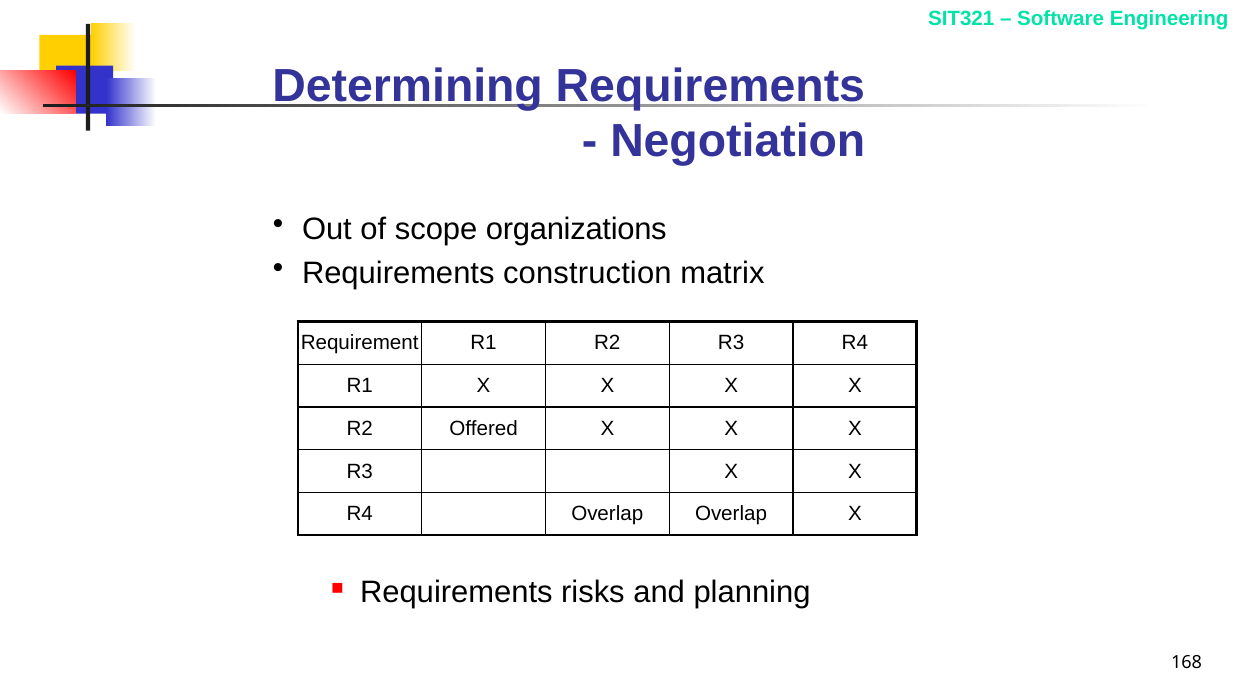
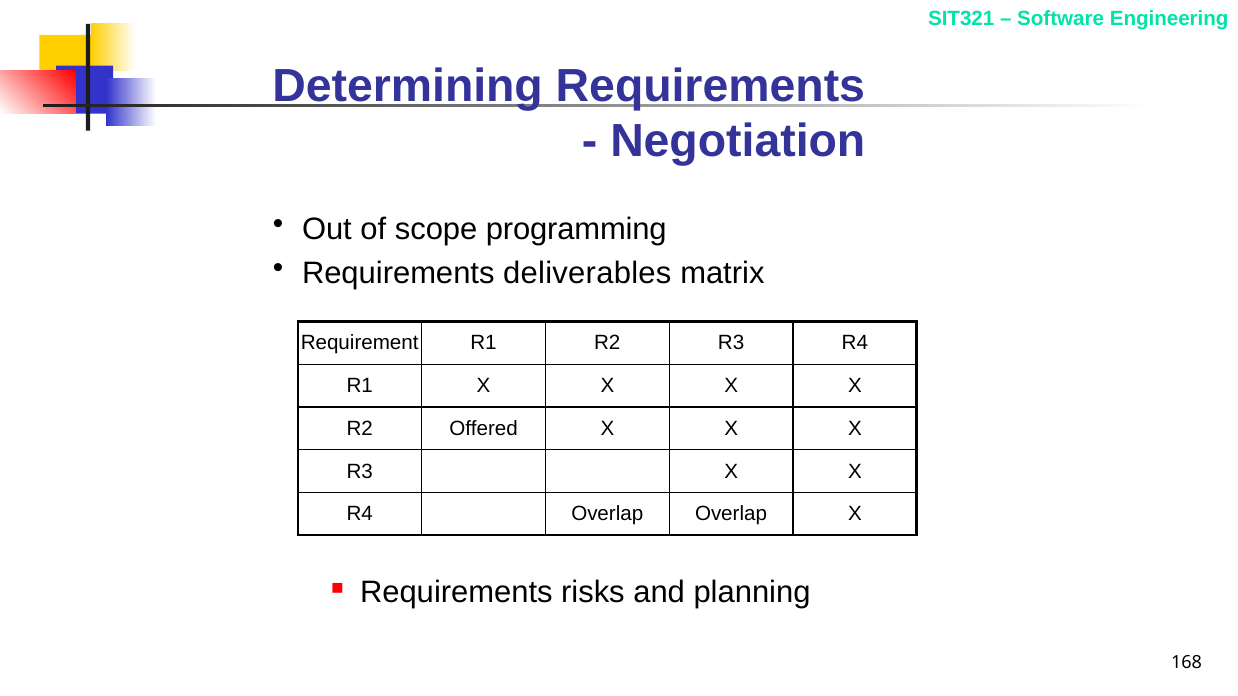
organizations: organizations -> programming (576, 230)
construction: construction -> deliverables (587, 273)
